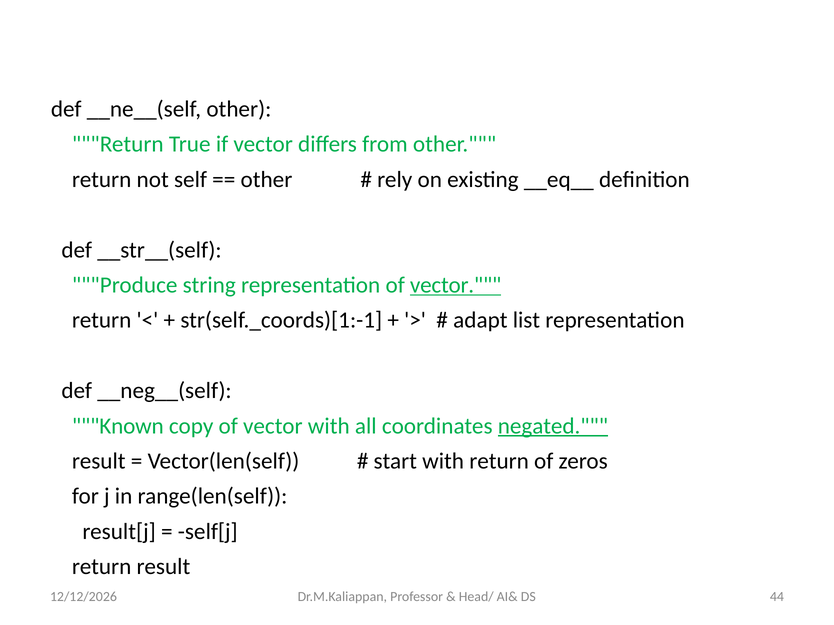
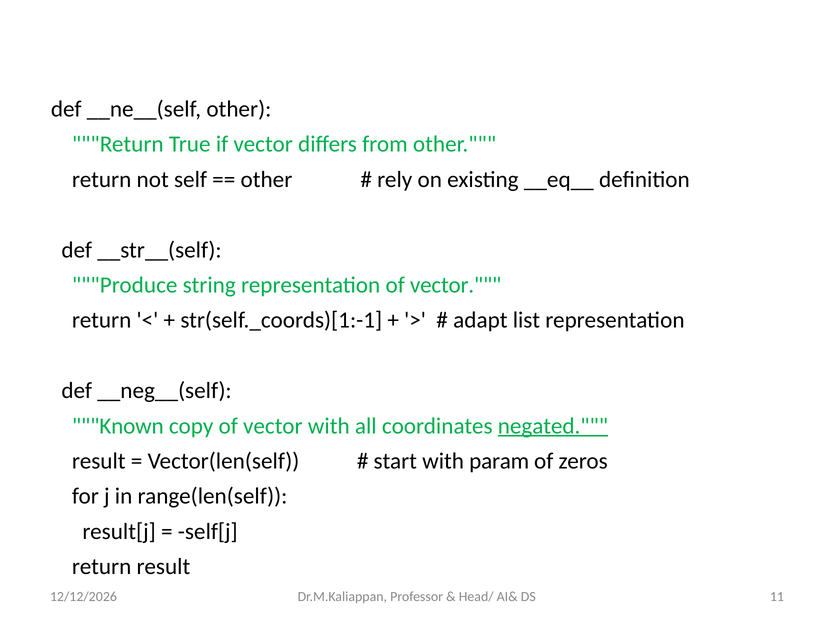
vector underline: present -> none (456, 285)
with return: return -> param (499, 461)
44: 44 -> 11 (777, 597)
